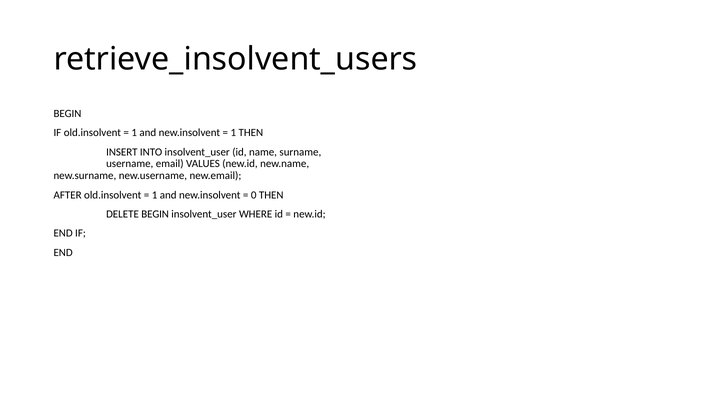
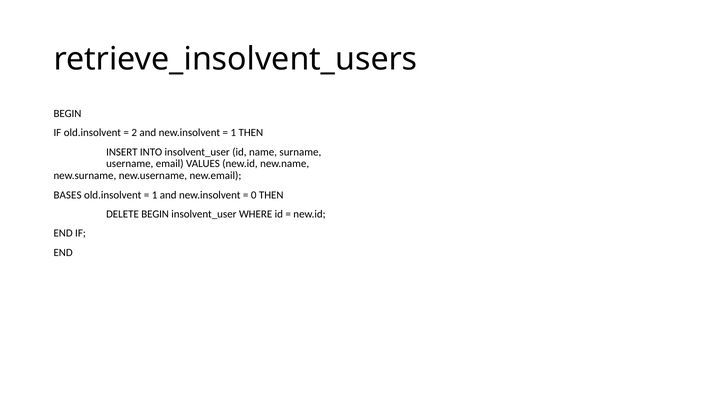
1: 1 -> 2 (134, 133)
AFTER: AFTER -> BASES (68, 195)
